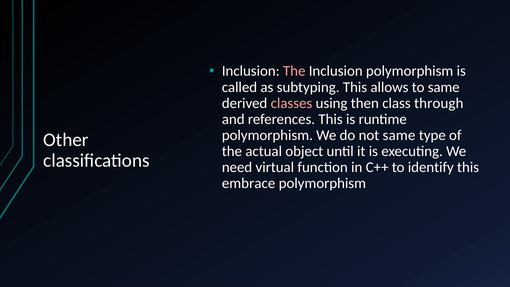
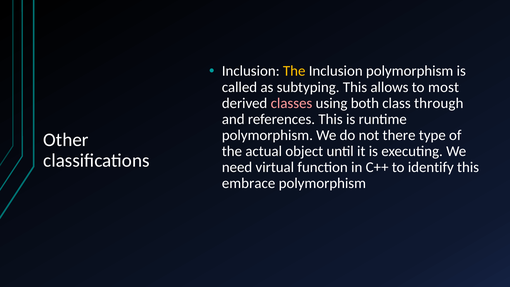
The colour: pink -> yellow (294, 71)
to same: same -> most (444, 87)
then: then -> both (365, 103)
not same: same -> there (399, 135)
